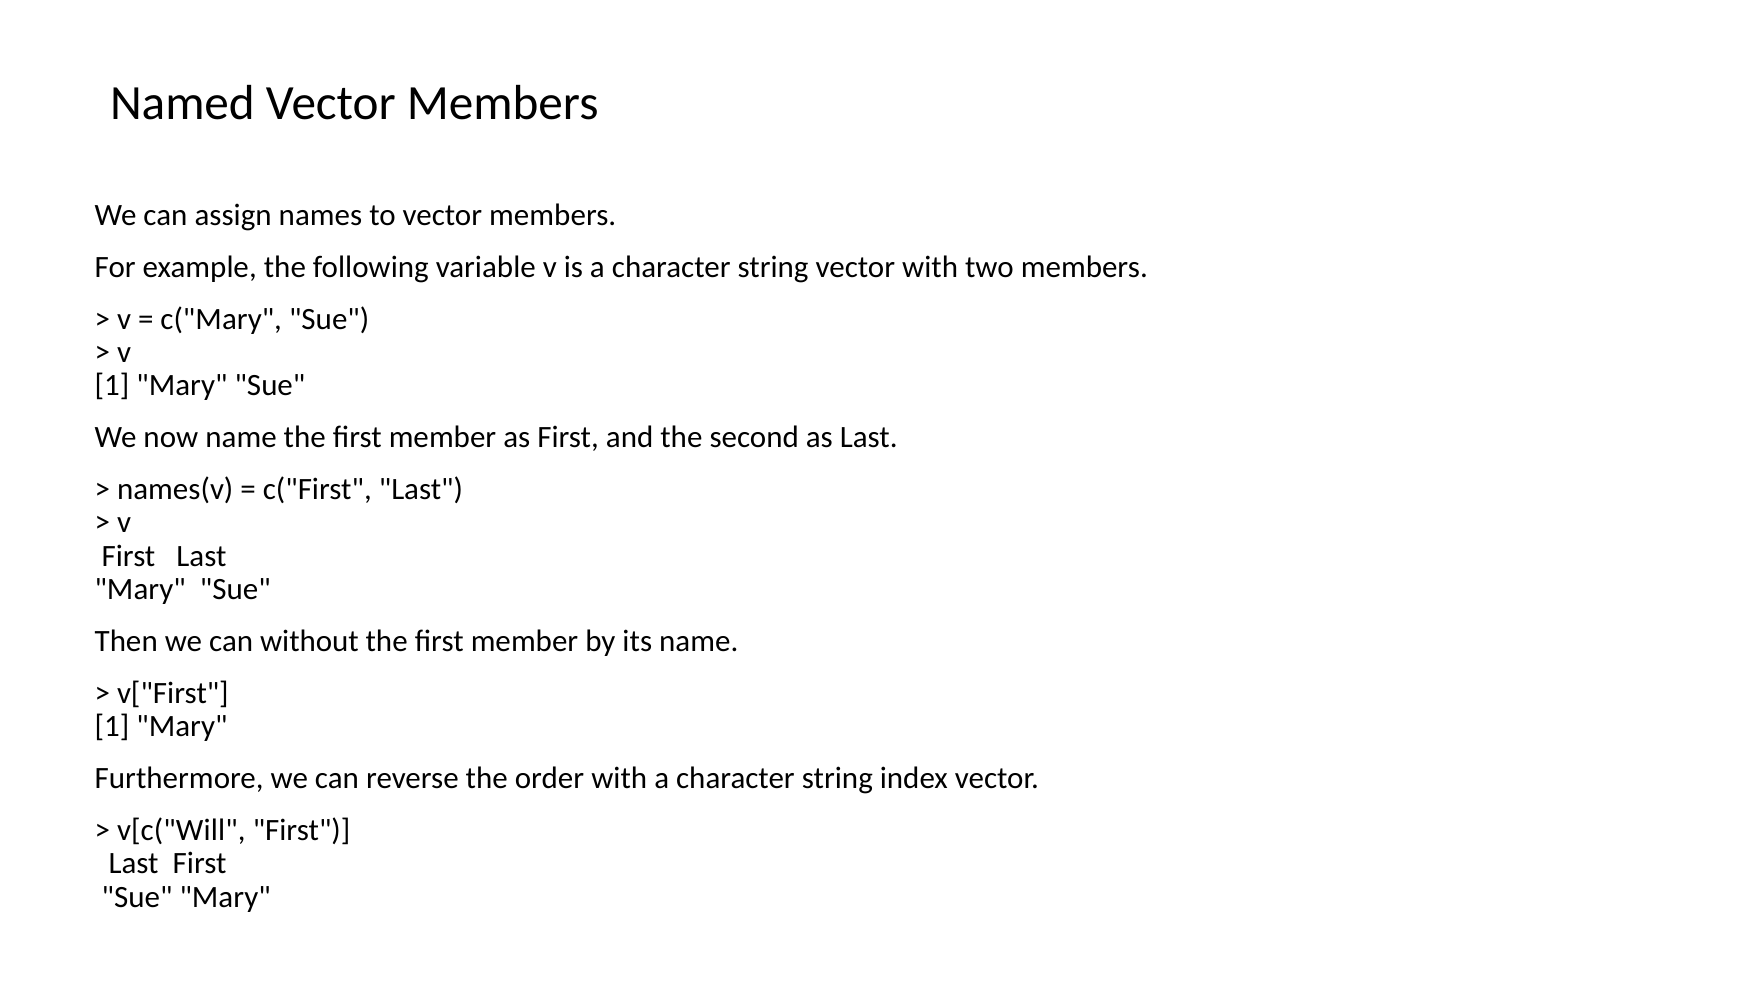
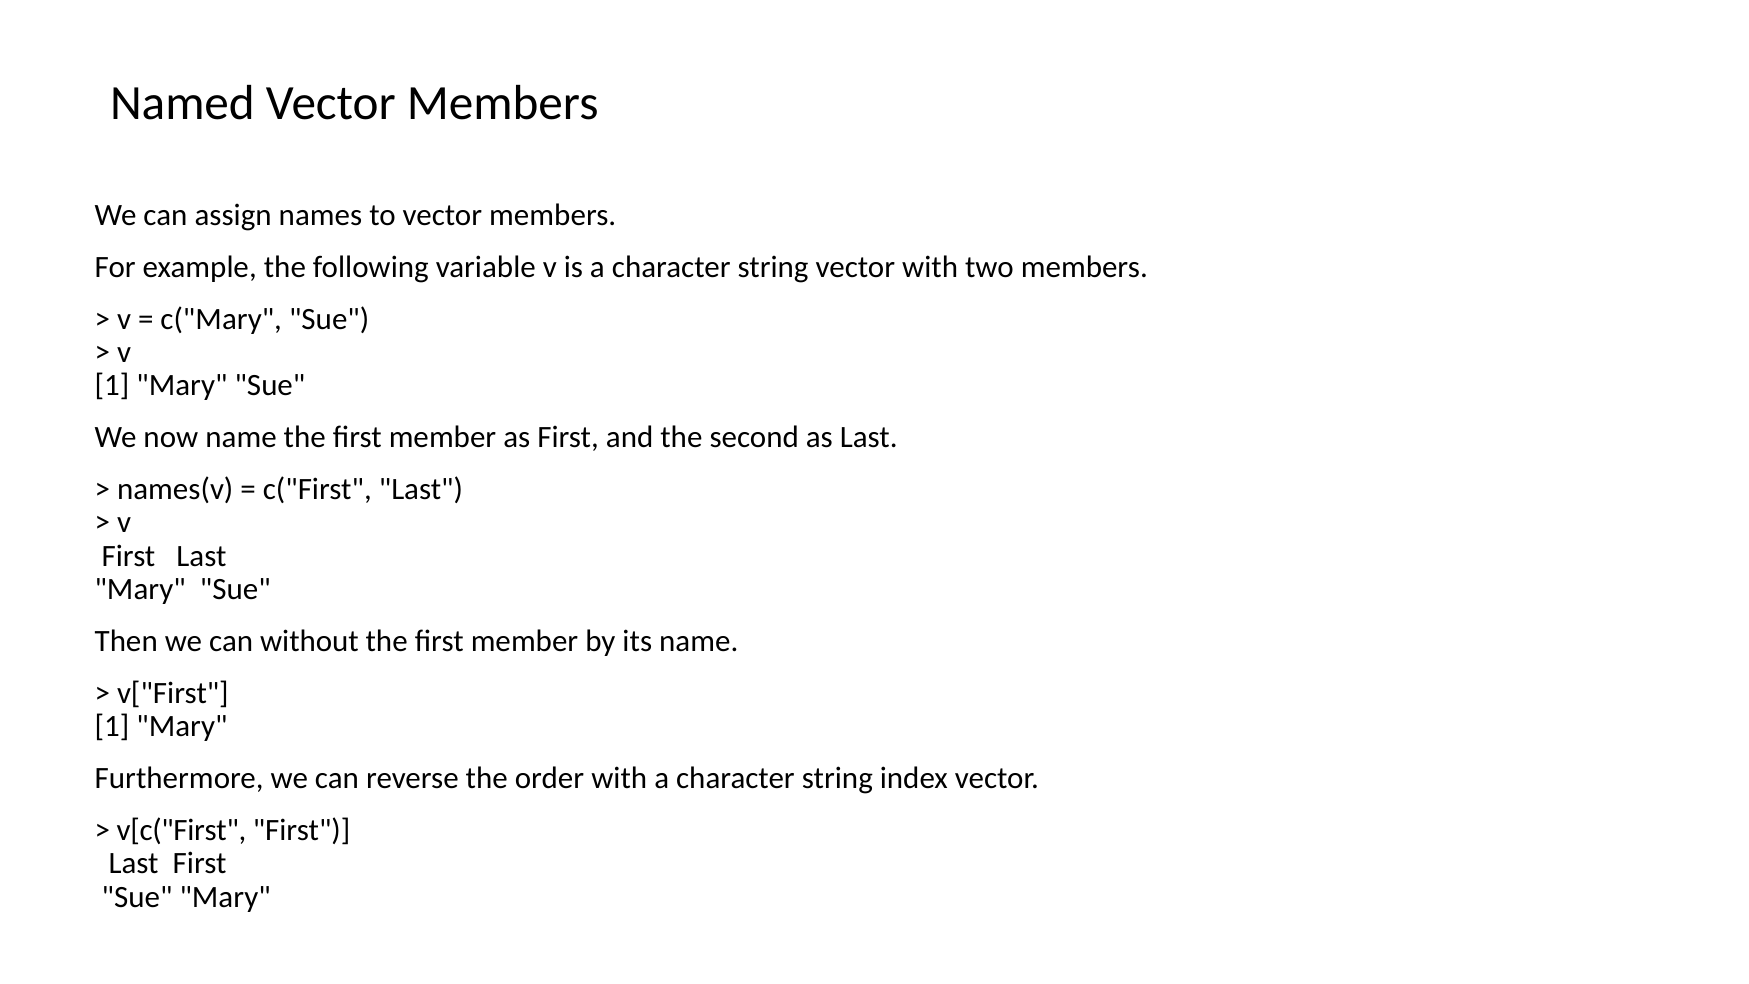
v[c("Will: v[c("Will -> v[c("First (182, 830)
